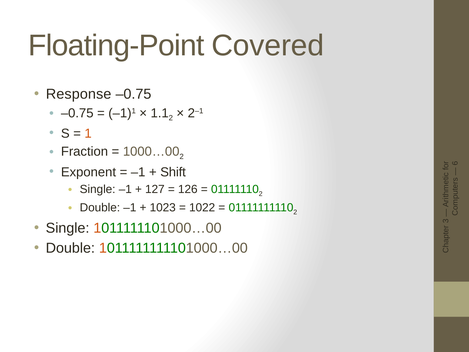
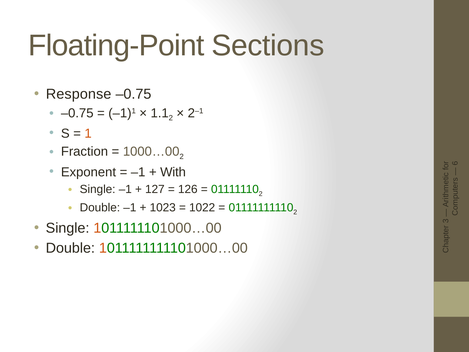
Covered: Covered -> Sections (268, 45)
Shift: Shift -> With (173, 172)
